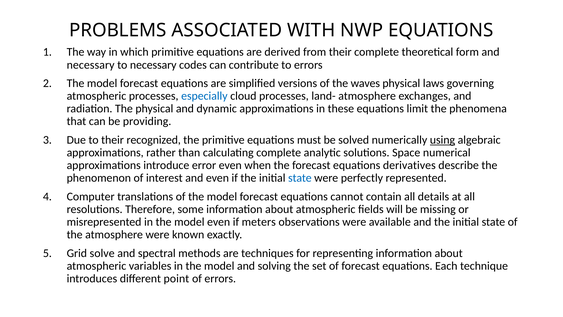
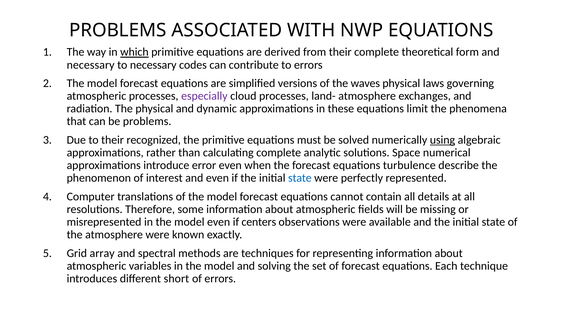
which underline: none -> present (134, 52)
especially colour: blue -> purple (204, 96)
be providing: providing -> problems (147, 121)
derivatives: derivatives -> turbulence (409, 165)
meters: meters -> centers (259, 222)
solve: solve -> array (102, 253)
point: point -> short (176, 278)
